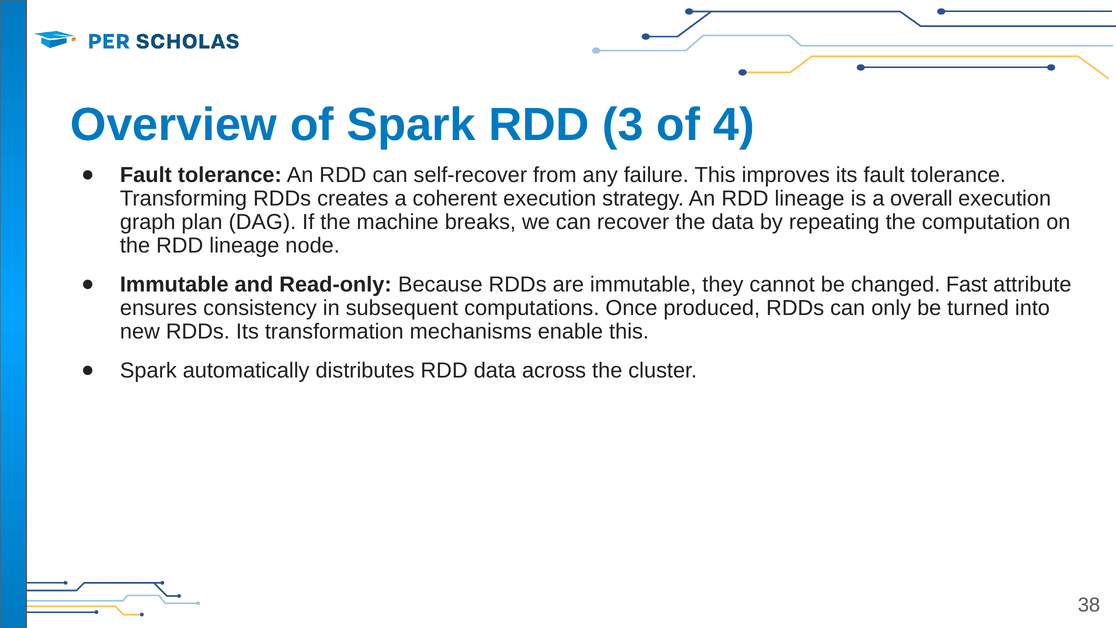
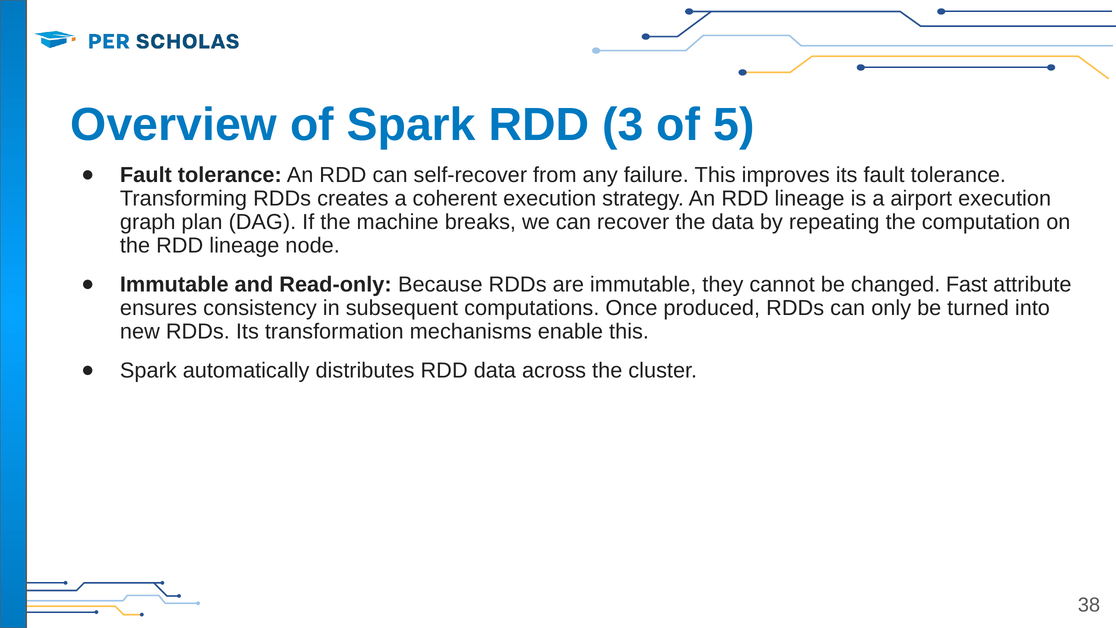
4: 4 -> 5 (734, 125)
overall: overall -> airport (921, 199)
